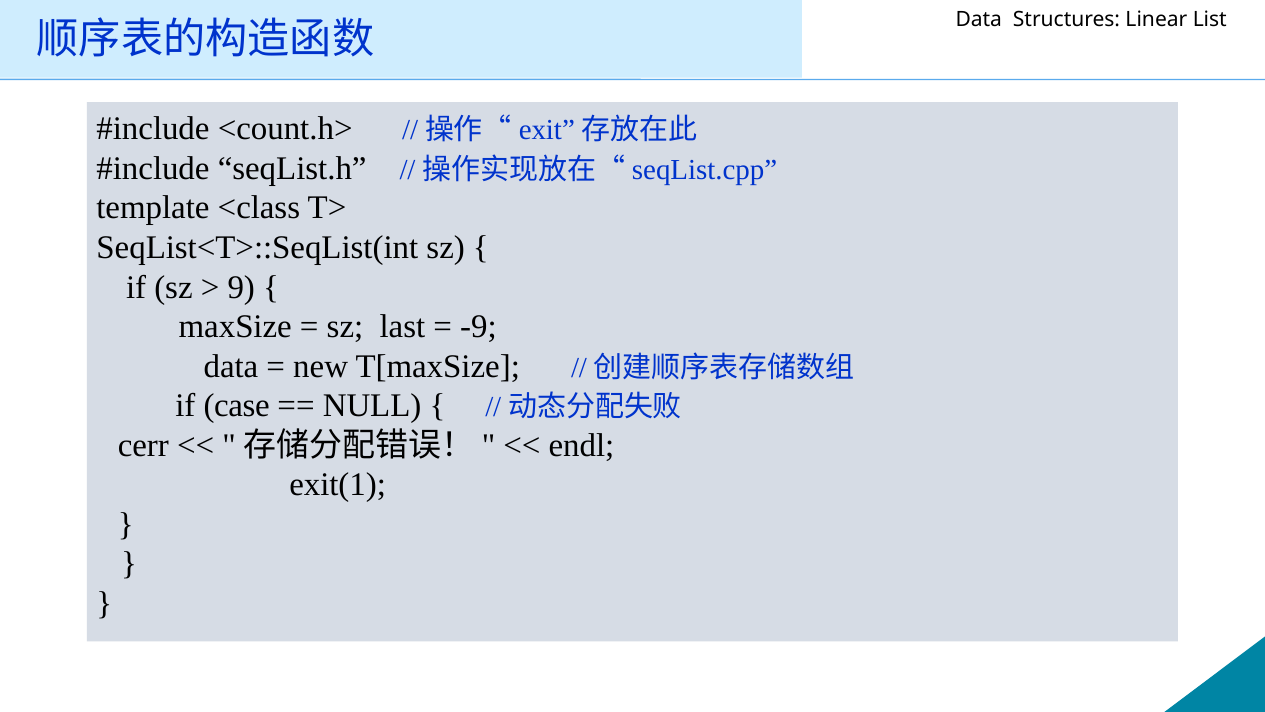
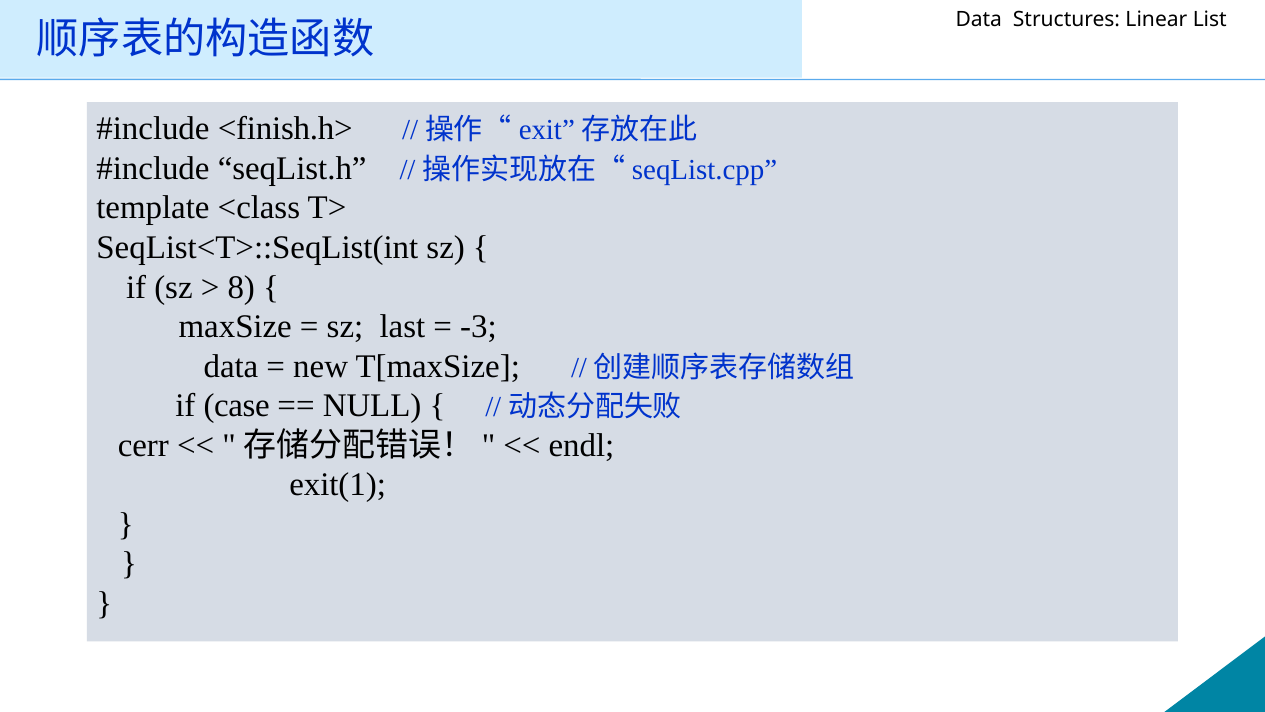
<count.h>: <count.h> -> <finish.h> (285, 129)
9: 9 -> 8 (241, 287)
-9: -9 -> -3 (478, 326)
